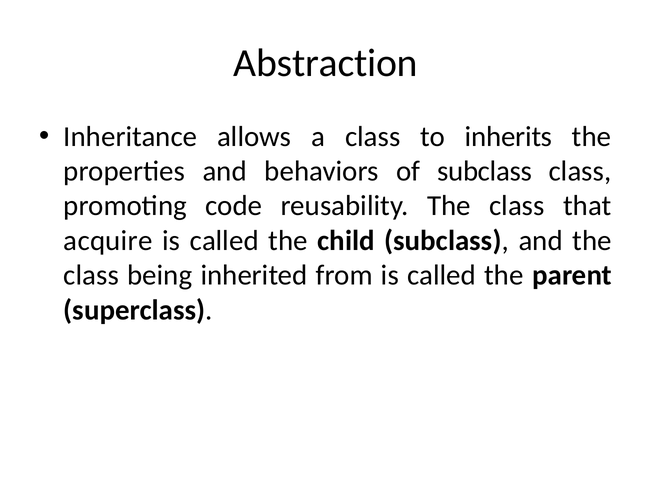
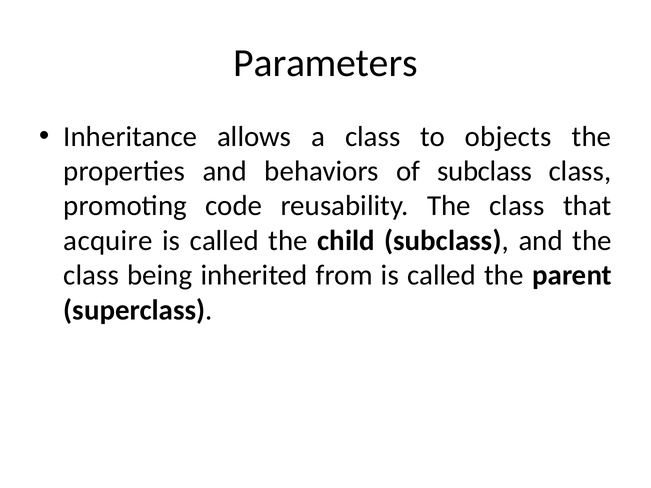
Abstraction: Abstraction -> Parameters (326, 63)
inherits: inherits -> objects (508, 137)
